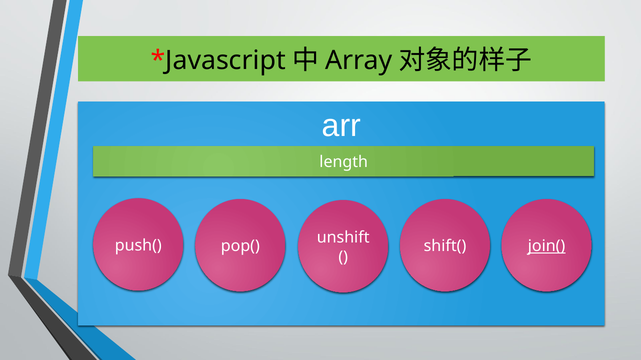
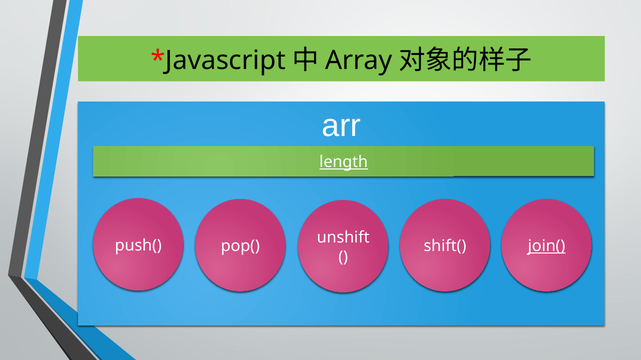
length underline: none -> present (344, 162)
